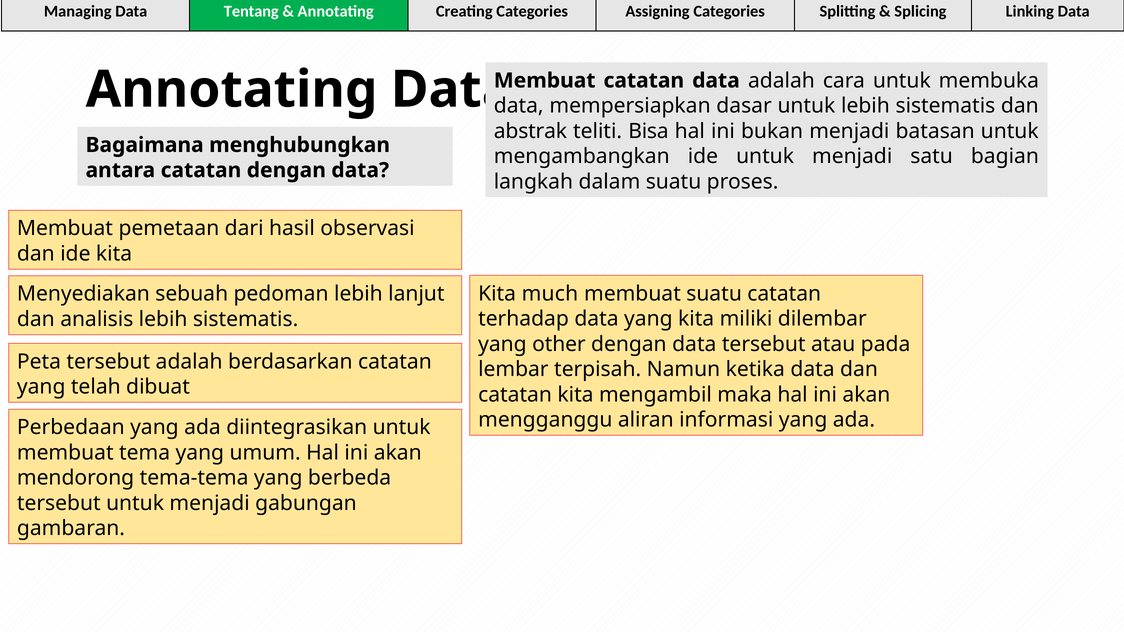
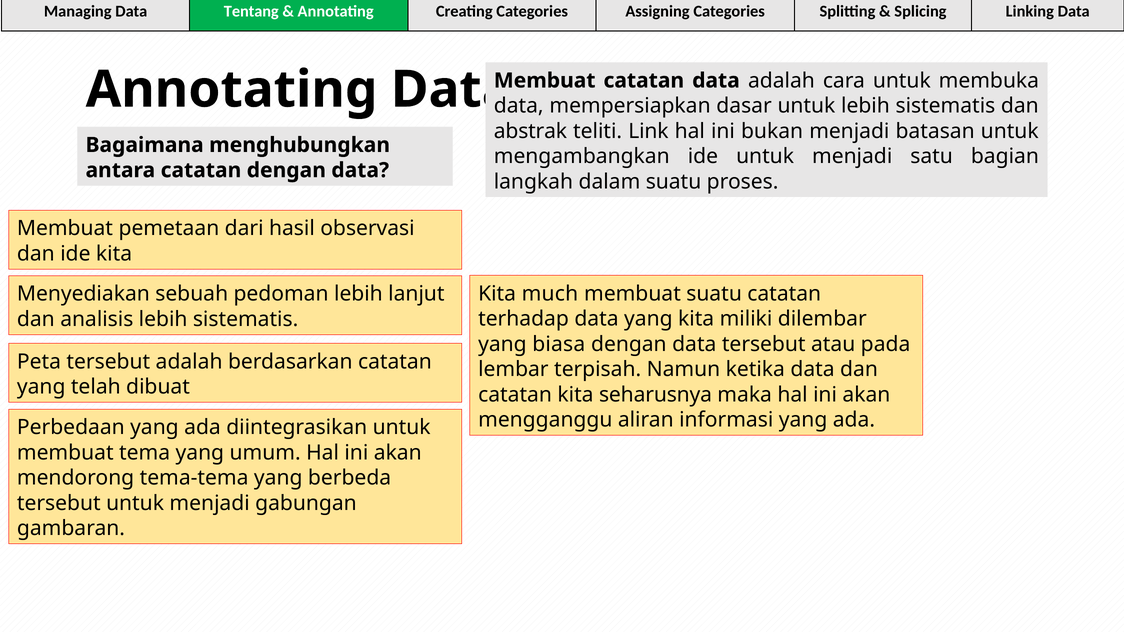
Bisa: Bisa -> Link (648, 131)
other: other -> biasa (559, 344)
mengambil: mengambil -> seharusnya (656, 395)
